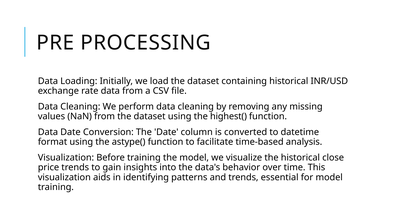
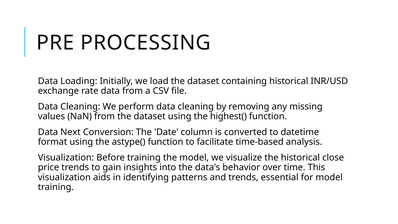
Data Date: Date -> Next (70, 132)
